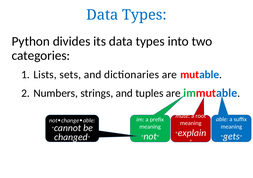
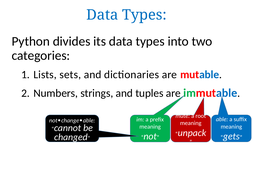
explain: explain -> unpack (192, 133)
